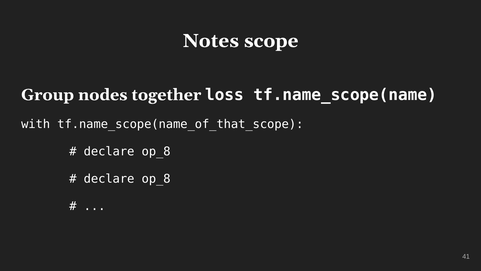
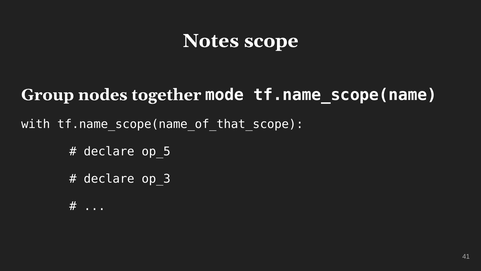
loss: loss -> mode (225, 95)
op_8: op_8 -> op_5 (156, 151)
op_8: op_8 -> op_3 (156, 179)
